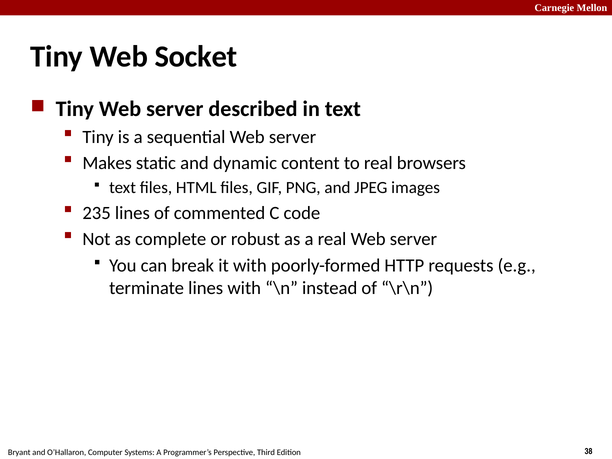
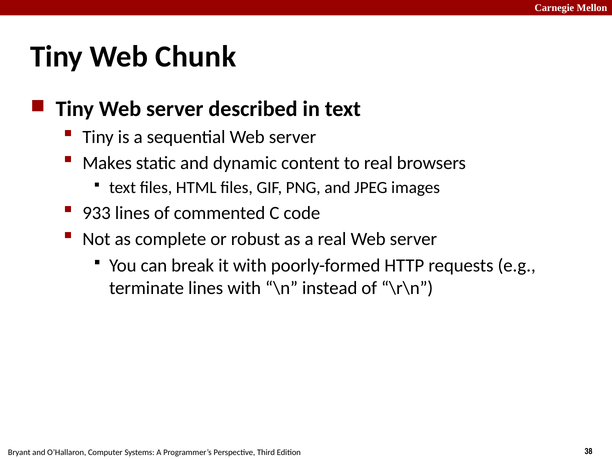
Socket: Socket -> Chunk (196, 57)
235: 235 -> 933 (97, 213)
